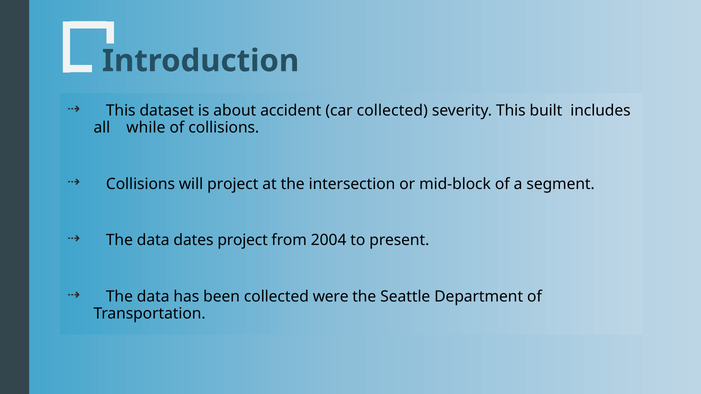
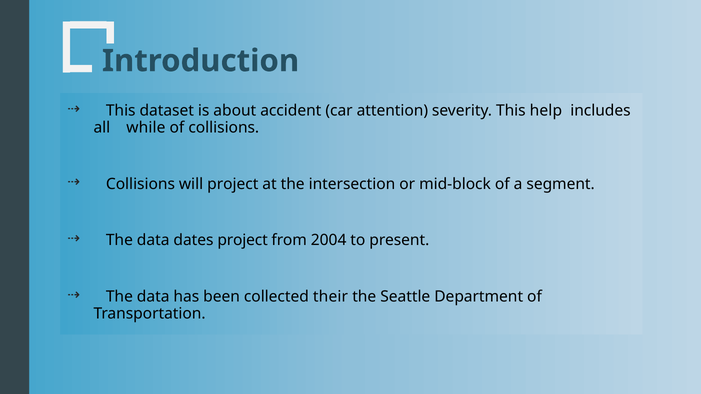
car collected: collected -> attention (392, 111)
built: built -> help (546, 111)
were: were -> their (331, 297)
